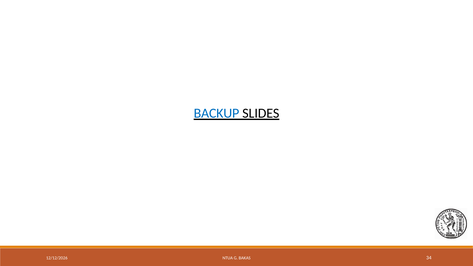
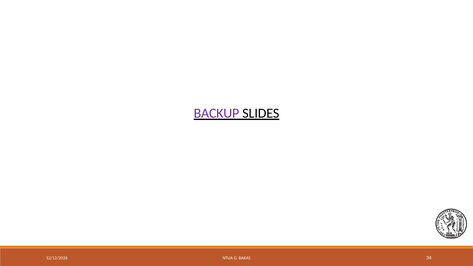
BACKUP colour: blue -> purple (217, 113)
